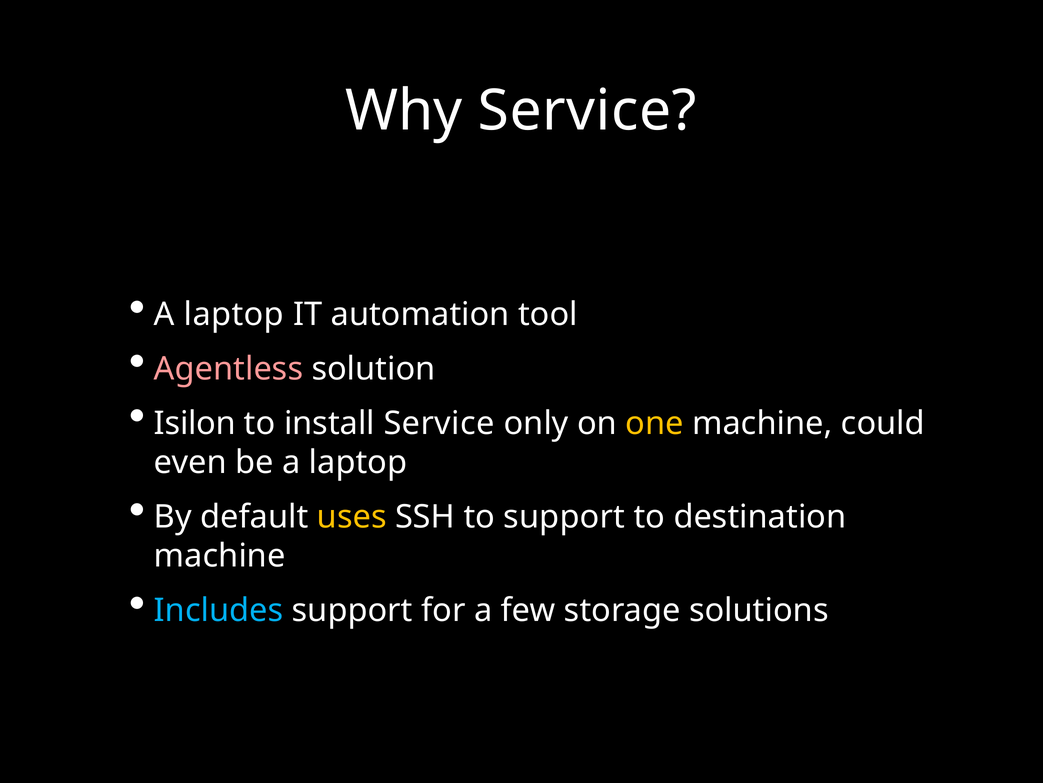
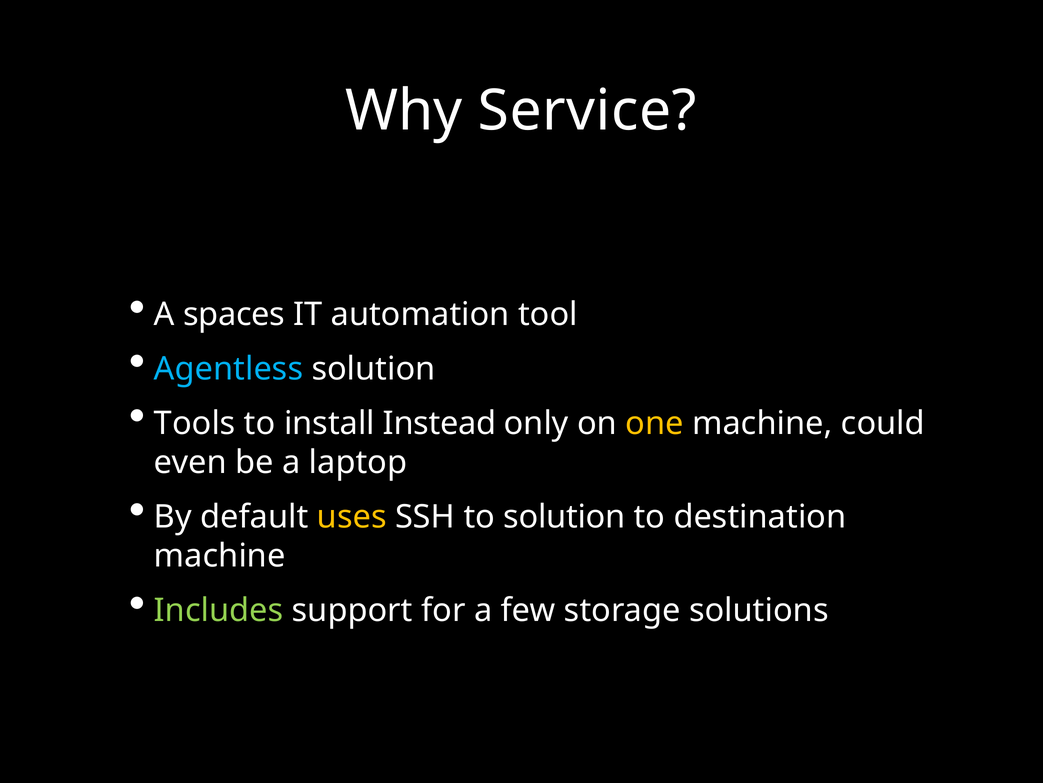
laptop: laptop -> spaces (234, 314)
Agentless colour: pink -> light blue (229, 369)
Isilon: Isilon -> Tools (195, 423)
install Service: Service -> Instead (439, 423)
to support: support -> solution (564, 517)
Includes colour: light blue -> light green (219, 610)
